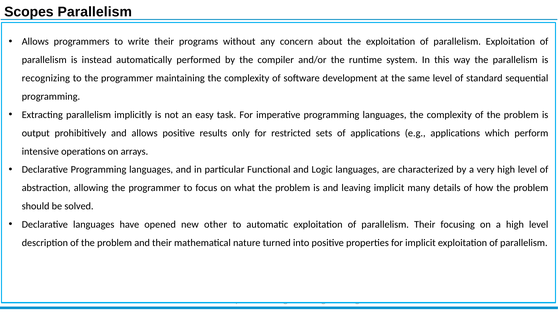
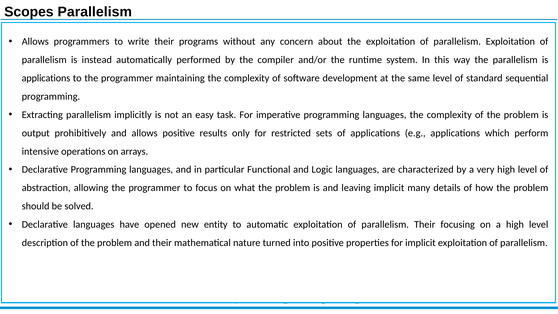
recognizing: recognizing -> applications (46, 78)
other: other -> entity (216, 224)
